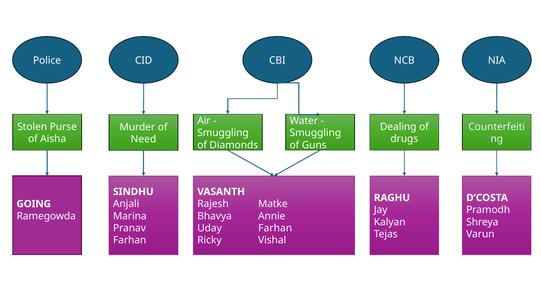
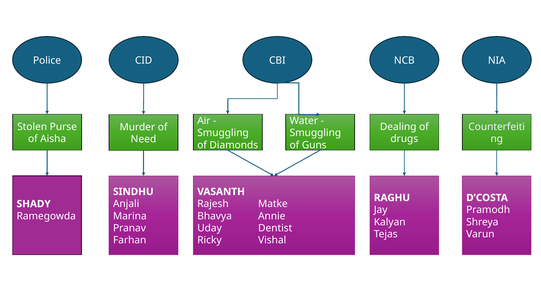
GOING: GOING -> SHADY (34, 204)
Uday Farhan: Farhan -> Dentist (275, 228)
